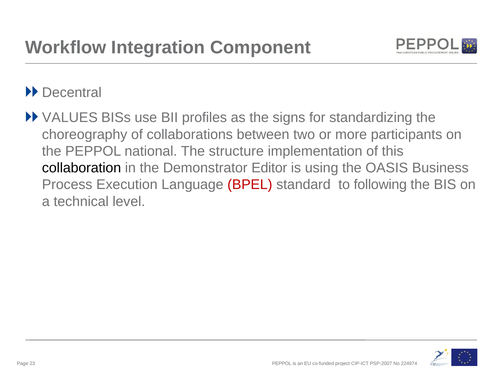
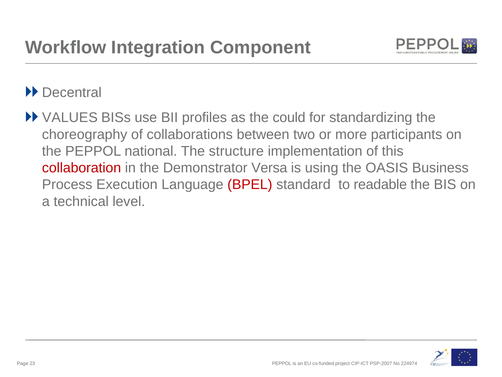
signs: signs -> could (289, 117)
collaboration colour: black -> red (82, 168)
Editor: Editor -> Versa (269, 168)
following: following -> readable (380, 184)
